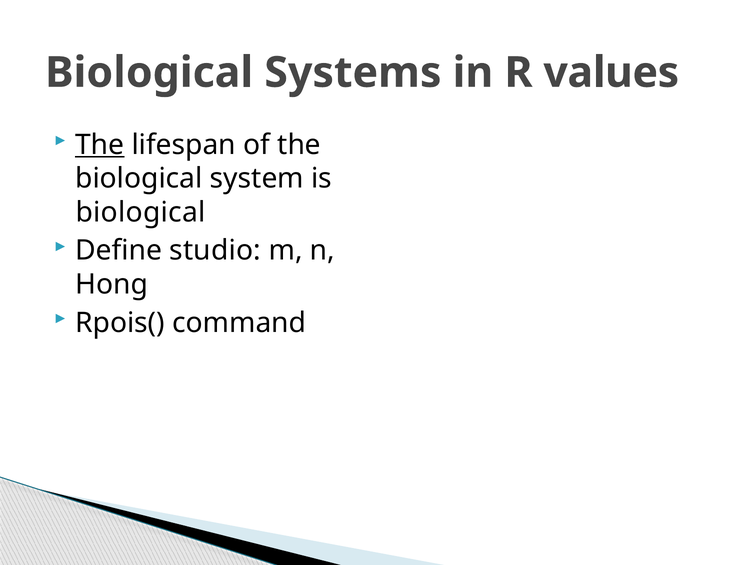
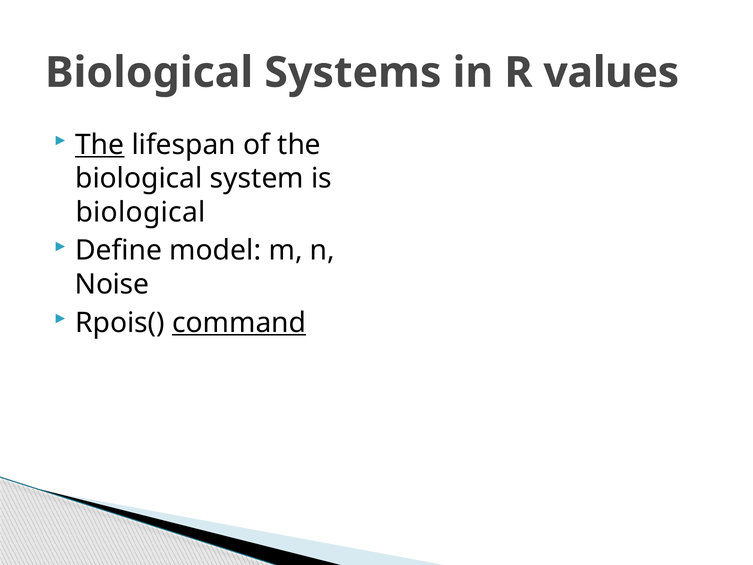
studio: studio -> model (215, 251)
Hong: Hong -> Noise (112, 284)
command underline: none -> present (239, 323)
